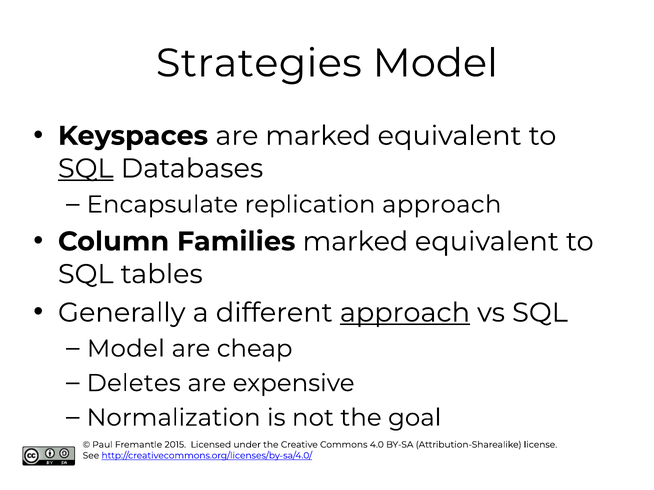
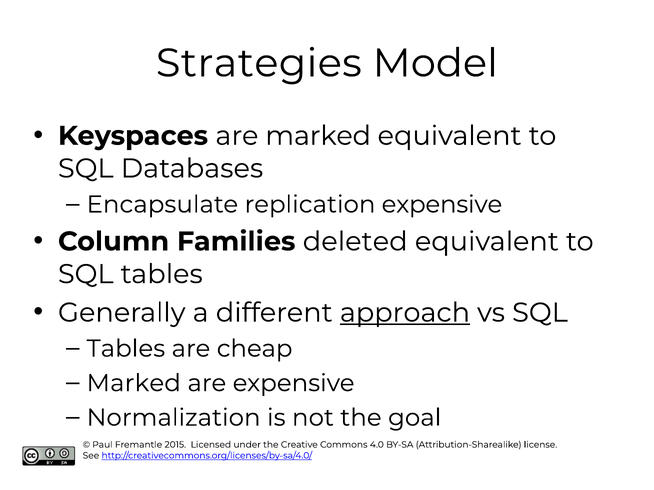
SQL underline: present -> none (86, 169)
replication approach: approach -> expensive (442, 205)
Families marked: marked -> deleted (355, 242)
Model: Model -> Tables (126, 349)
Deletes: Deletes -> Marked (134, 384)
